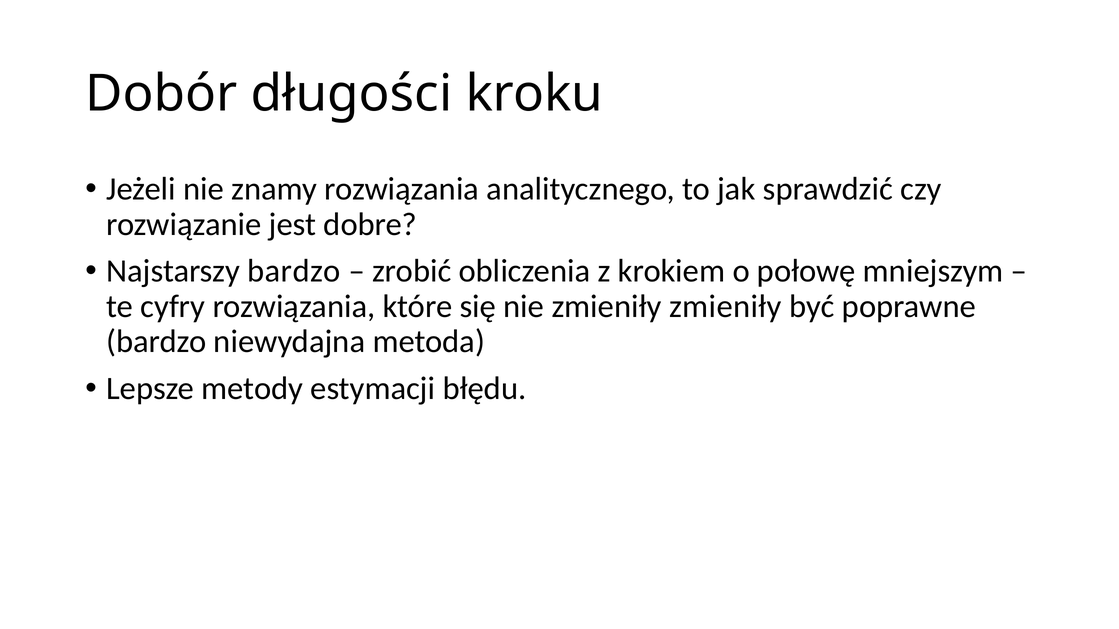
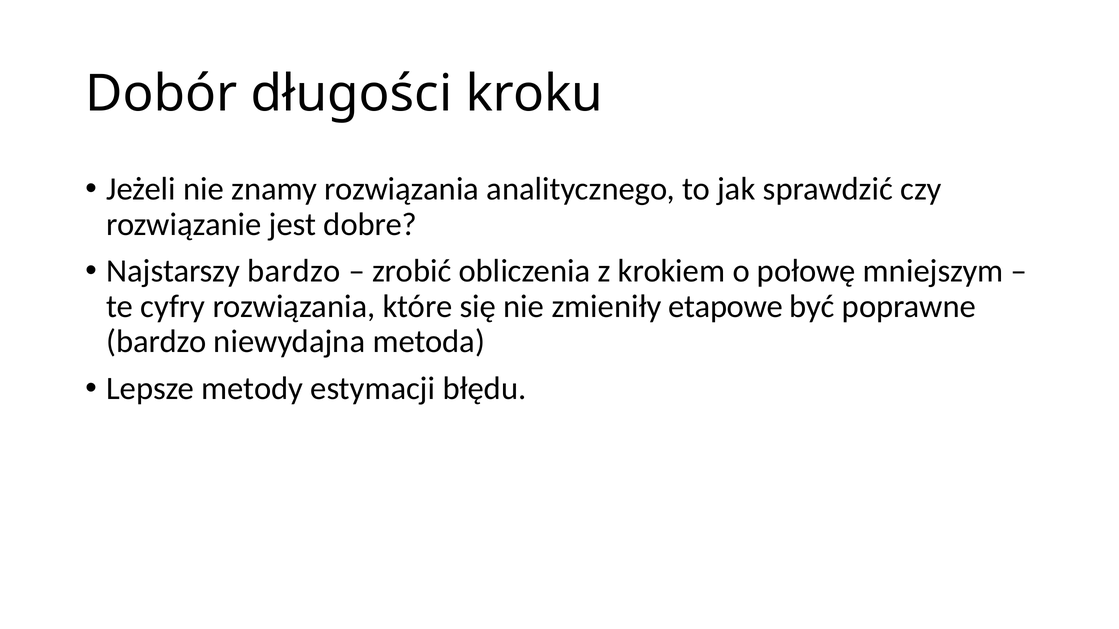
zmieniły zmieniły: zmieniły -> etapowe (726, 307)
